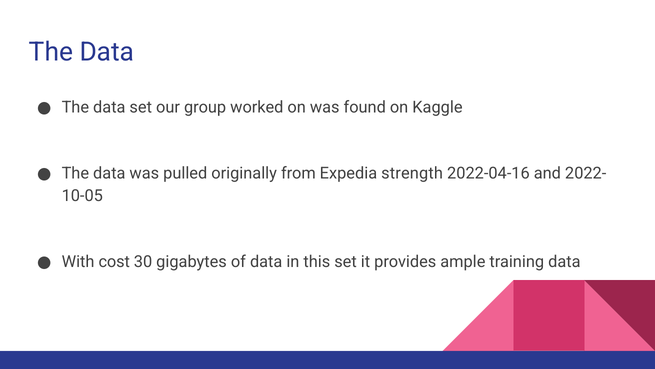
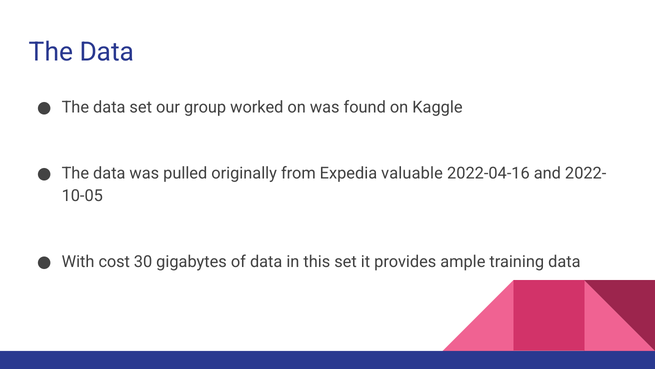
strength: strength -> valuable (412, 173)
